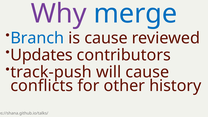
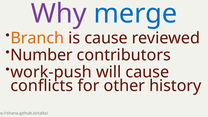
Branch colour: blue -> orange (37, 38)
Updates: Updates -> Number (41, 55)
track-push: track-push -> work-push (51, 72)
